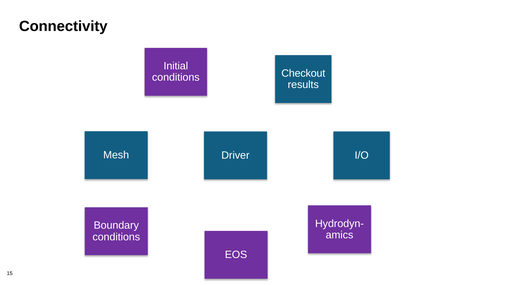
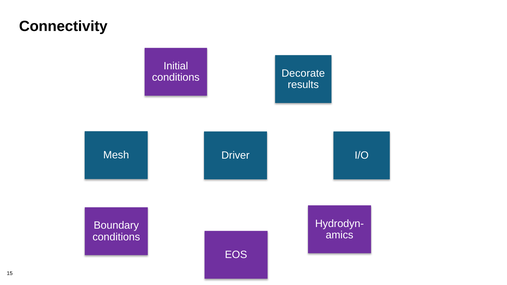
Checkout: Checkout -> Decorate (303, 73)
